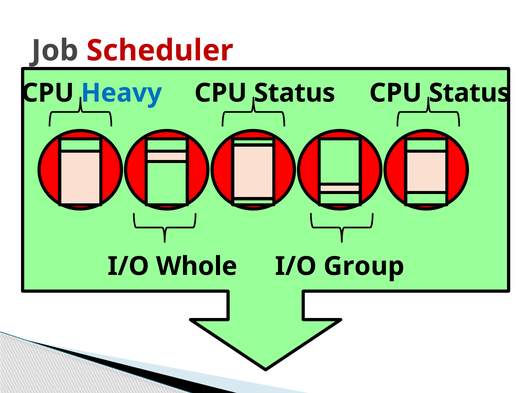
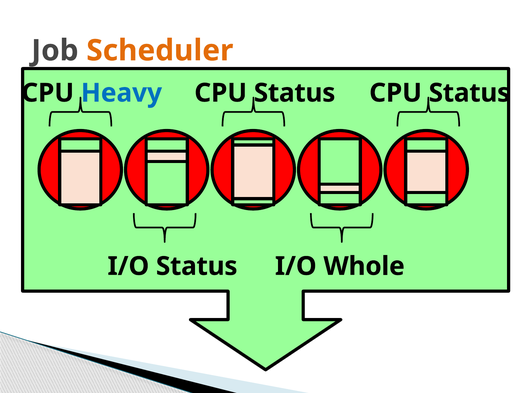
Scheduler colour: red -> orange (160, 50)
I/O Whole: Whole -> Status (197, 266)
Group: Group -> Whole (364, 266)
